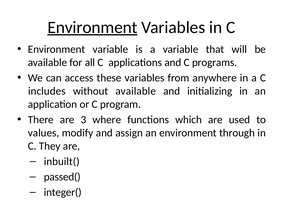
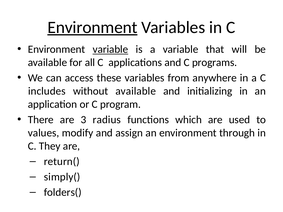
variable underline: none -> present (110, 49)
where: where -> radius (107, 120)
inbuilt(: inbuilt( -> return( (62, 162)
passed(: passed( -> simply( (62, 177)
integer(: integer( -> folders( (63, 193)
